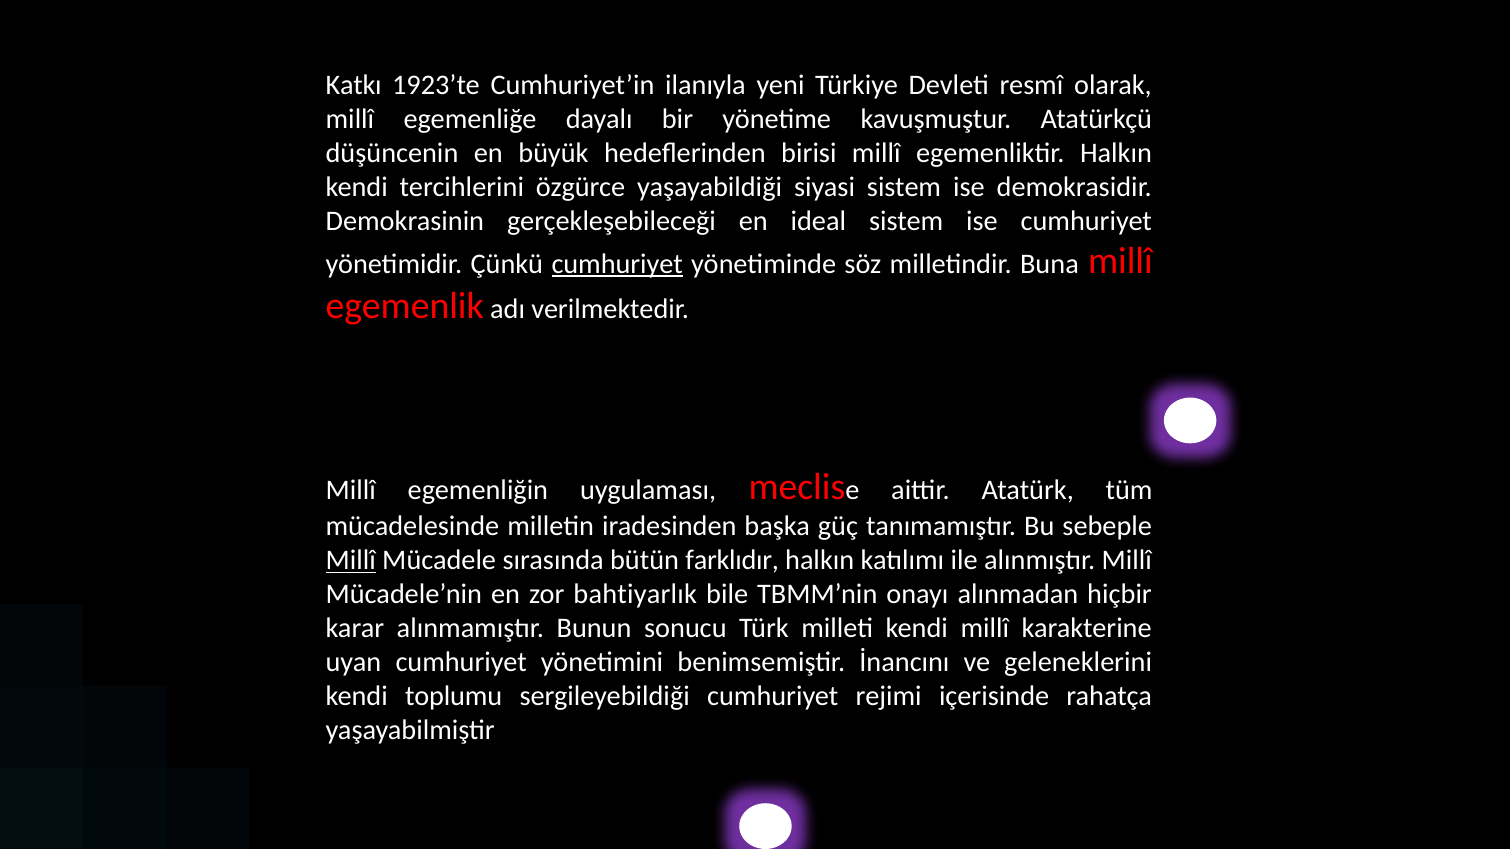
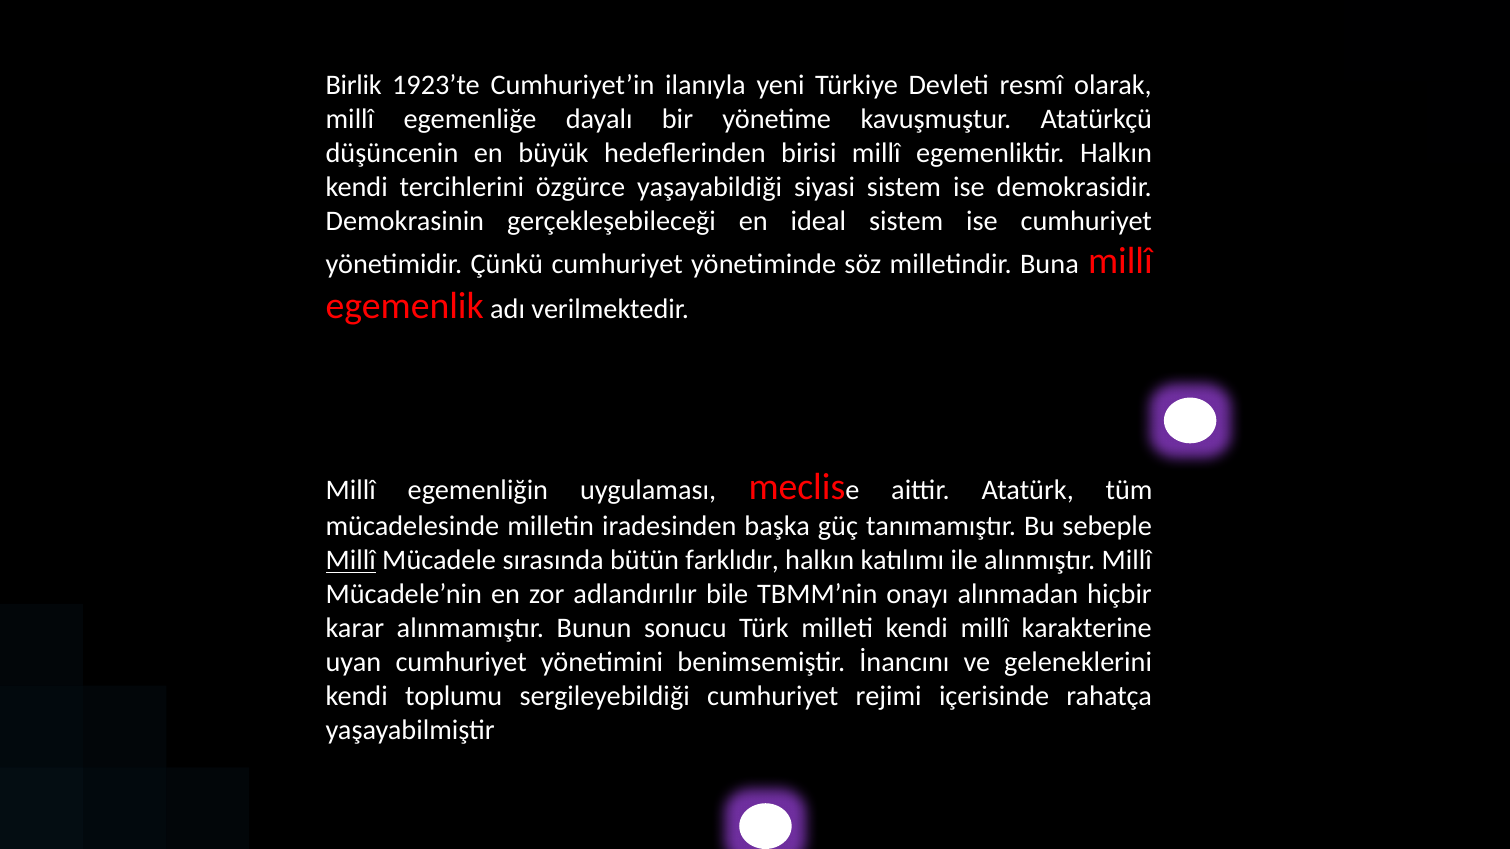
Katkı: Katkı -> Birlik (354, 85)
cumhuriyet underline: present -> none (617, 264)
bahtiyarlık: bahtiyarlık -> adlandırılır (635, 595)
